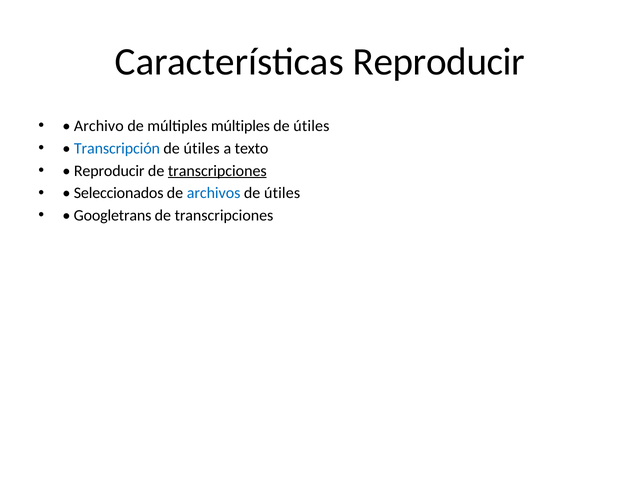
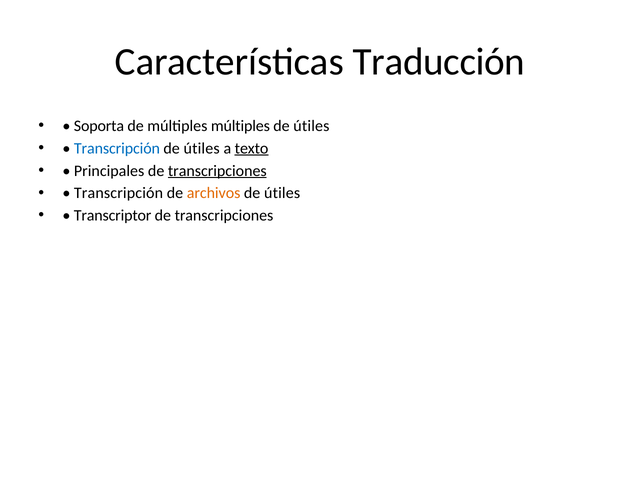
Características Reproducir: Reproducir -> Traducción (439, 62)
Archivo: Archivo -> Soporta (99, 126)
texto underline: none -> present (252, 148)
Reproducir: Reproducir -> Principales (109, 171)
Seleccionados: Seleccionados -> Transcripción (118, 193)
archivos colour: blue -> orange (214, 193)
Googletrans: Googletrans -> Transcriptor (113, 216)
